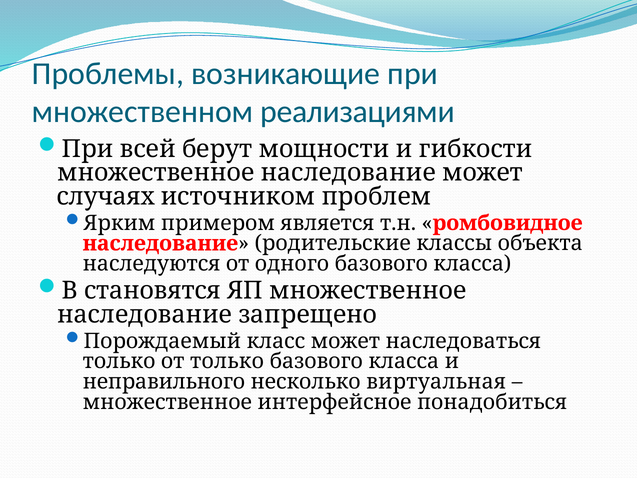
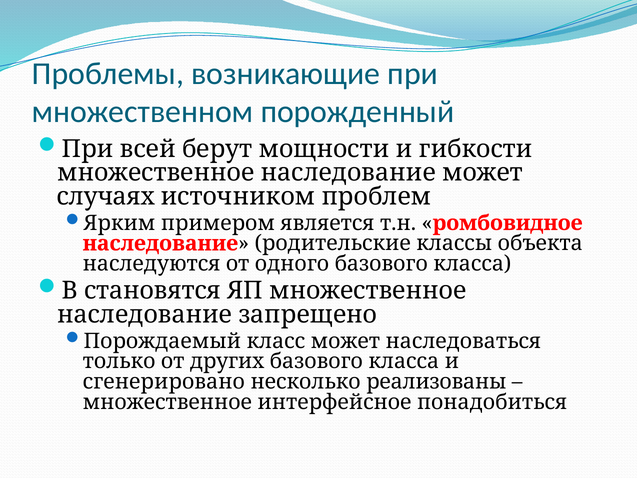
реализациями: реализациями -> порожденный (357, 112)
от только: только -> других (227, 361)
неправильного: неправильного -> сгенерировано (164, 382)
виртуальная: виртуальная -> реализованы (436, 382)
